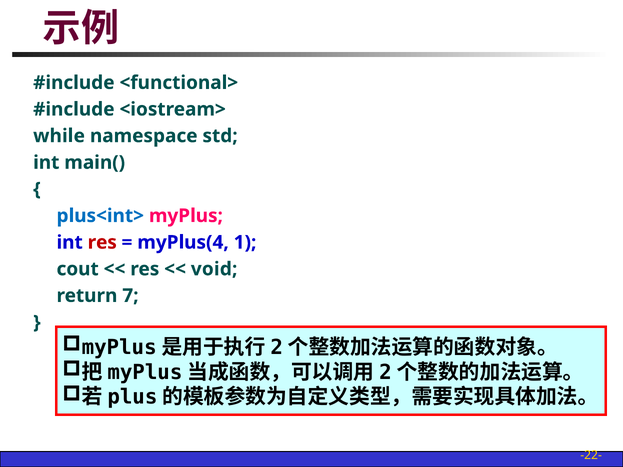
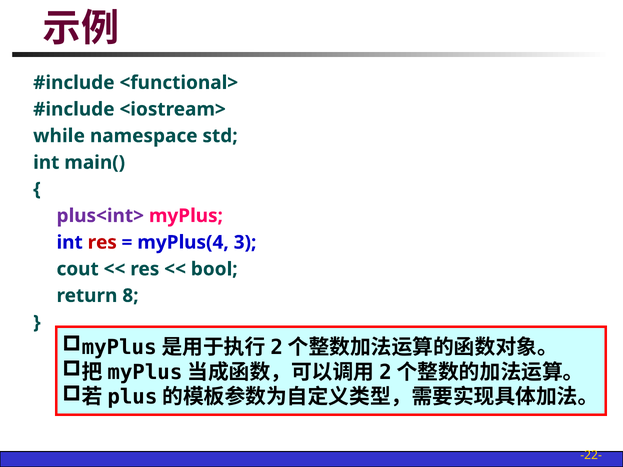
plus<int> colour: blue -> purple (100, 216)
1: 1 -> 3 (245, 243)
void: void -> bool (214, 269)
7: 7 -> 8 (130, 296)
